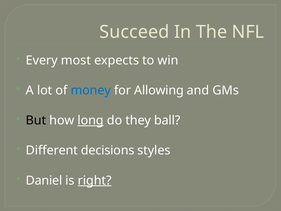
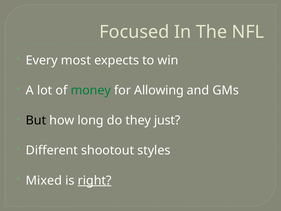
Succeed: Succeed -> Focused (134, 32)
money colour: blue -> green (91, 90)
long underline: present -> none (91, 120)
ball: ball -> just (167, 120)
decisions: decisions -> shootout (108, 150)
Daniel: Daniel -> Mixed (44, 180)
